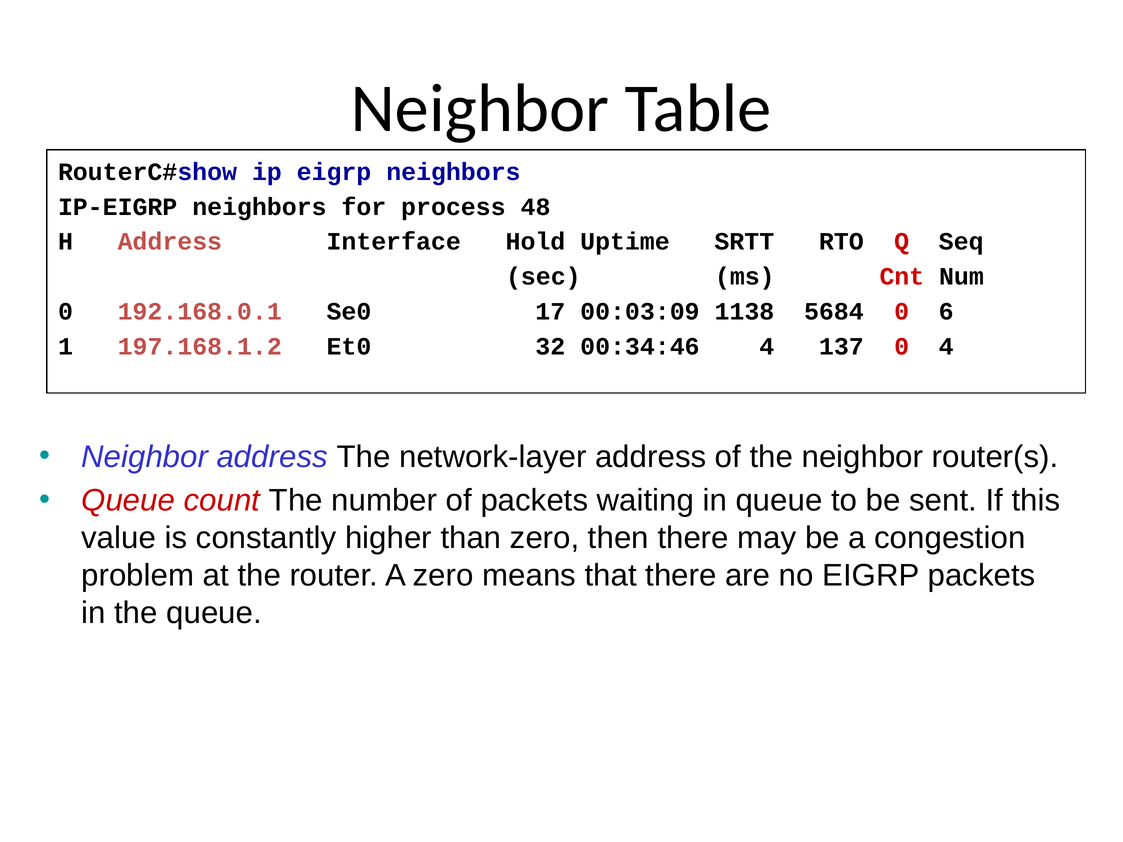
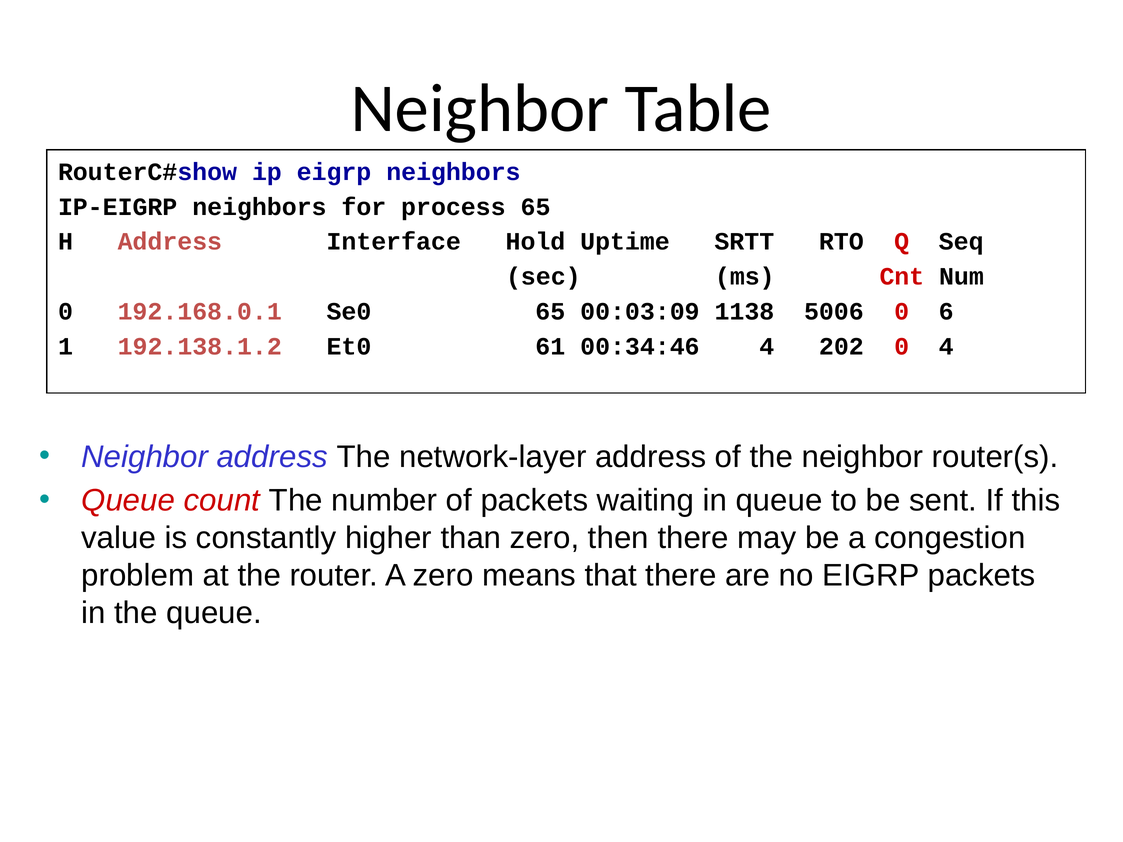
process 48: 48 -> 65 (536, 207)
Se0 17: 17 -> 65 (550, 312)
5684: 5684 -> 5006 (834, 312)
197.168.1.2: 197.168.1.2 -> 192.138.1.2 (200, 346)
32: 32 -> 61 (550, 346)
137: 137 -> 202 (841, 346)
